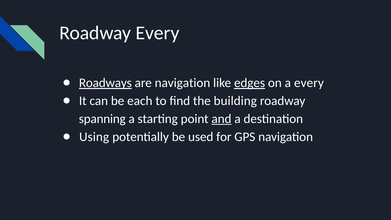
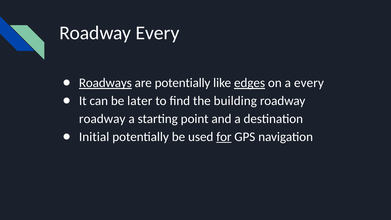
are navigation: navigation -> potentially (183, 83)
each: each -> later (140, 101)
spanning: spanning -> roadway (102, 119)
and underline: present -> none (221, 119)
Using: Using -> Initial (94, 137)
for underline: none -> present (224, 137)
